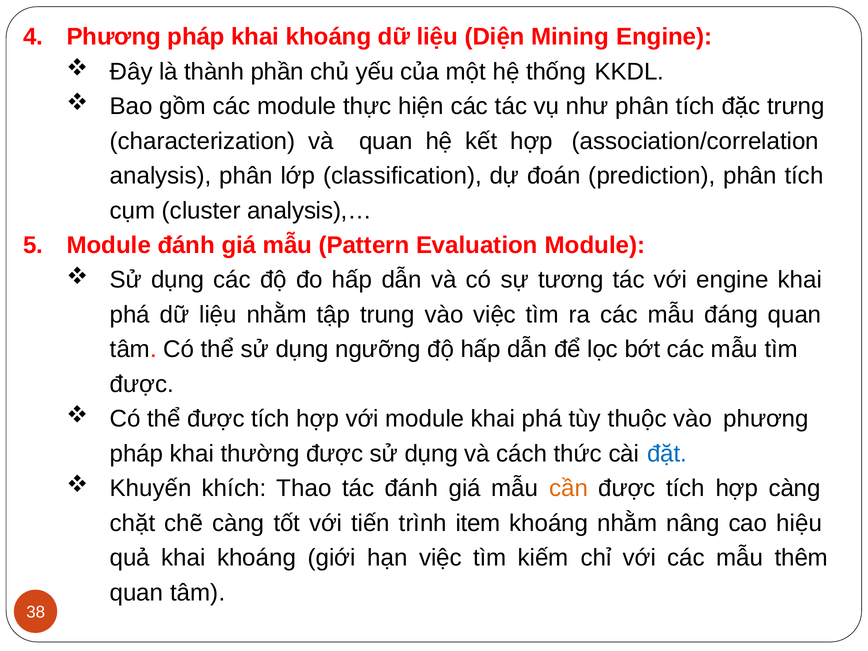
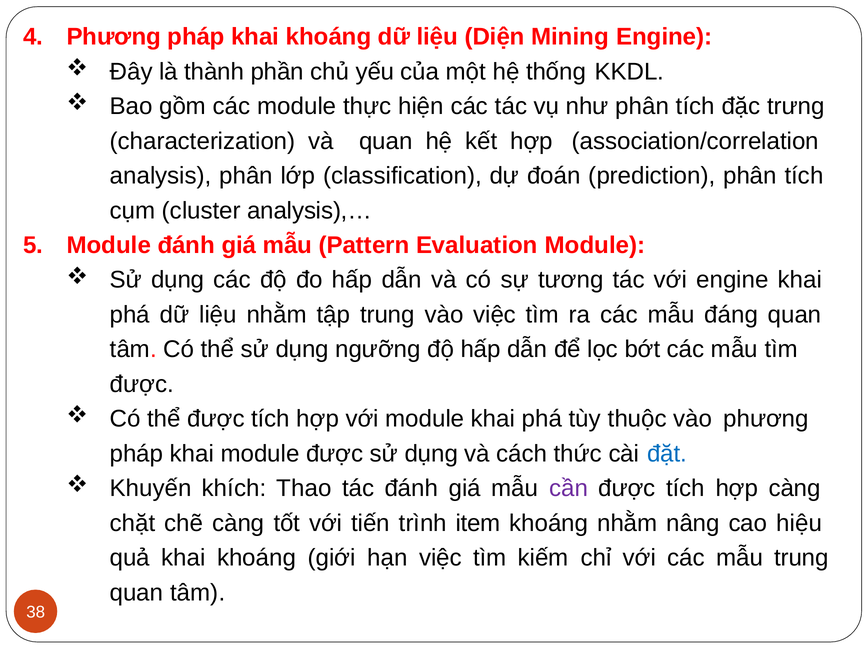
khai thường: thường -> module (260, 454)
cần colour: orange -> purple (569, 488)
mẫu thêm: thêm -> trung (801, 558)
